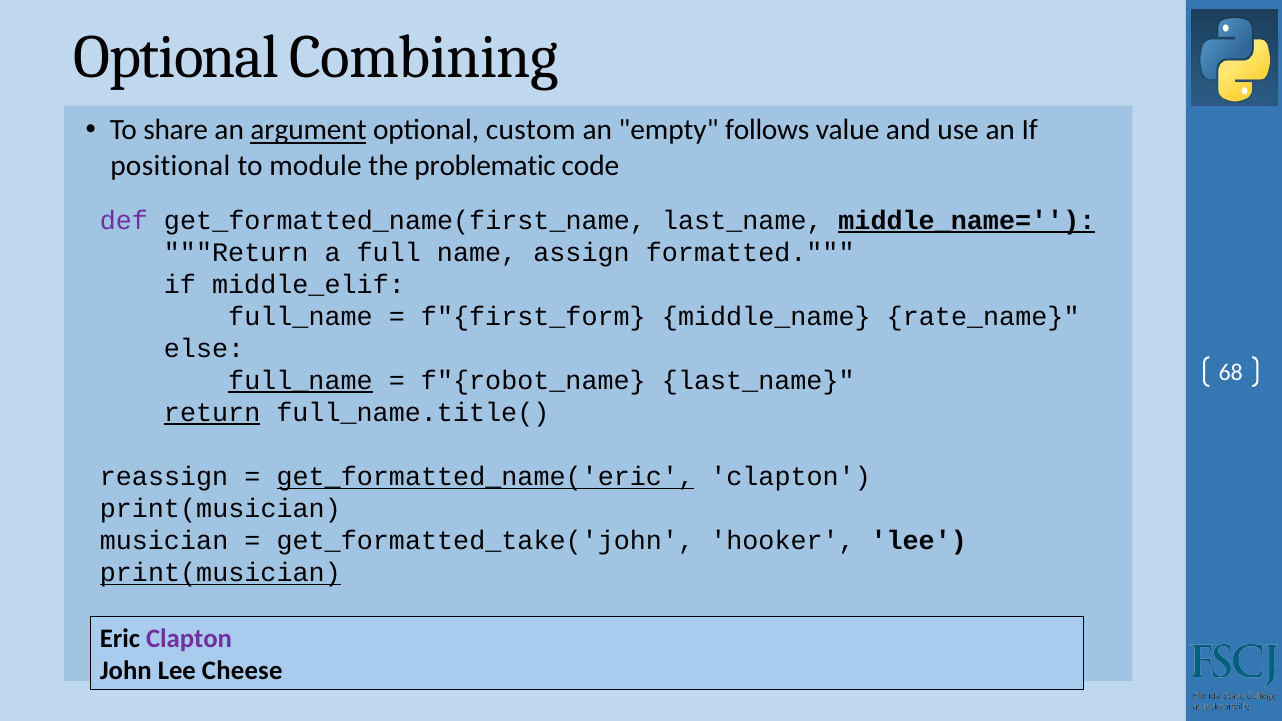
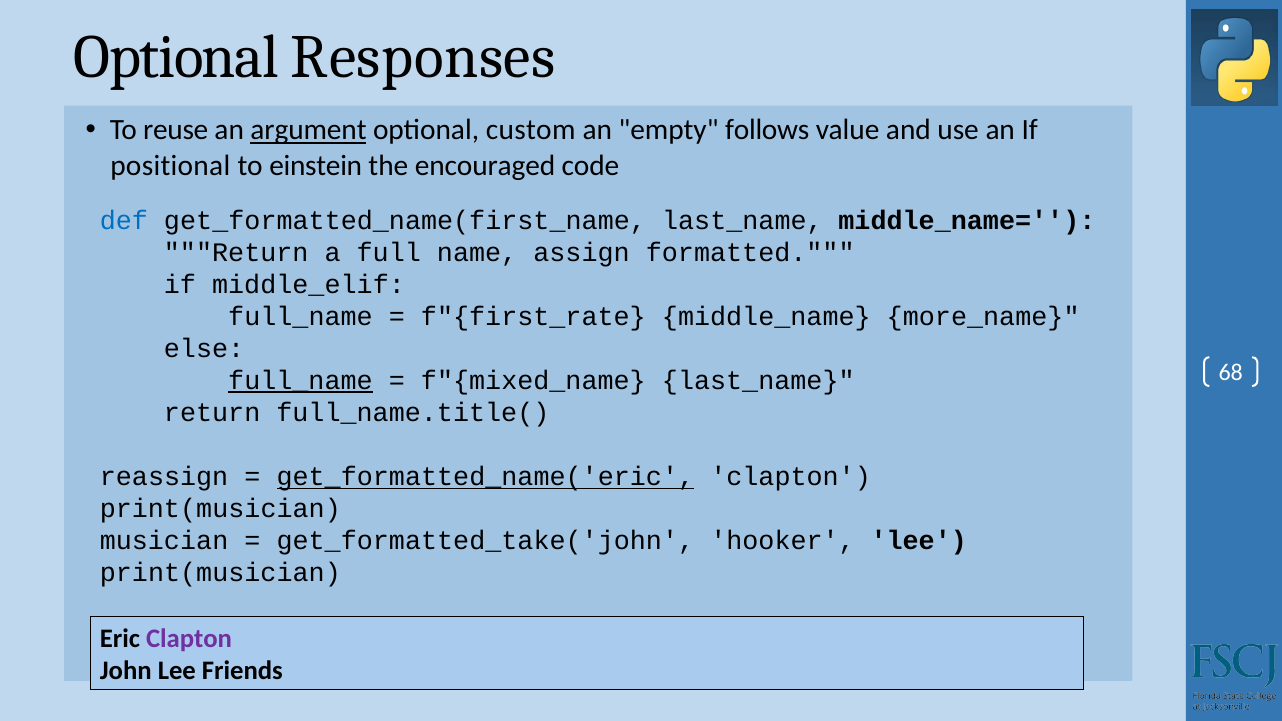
Combining: Combining -> Responses (423, 58)
share: share -> reuse (176, 130)
module: module -> einstein (316, 165)
problematic: problematic -> encouraged (485, 165)
def colour: purple -> blue (124, 220)
middle_name= underline: present -> none (967, 220)
f"{first_form: f"{first_form -> f"{first_rate (533, 317)
rate_name: rate_name -> more_name (983, 317)
f"{robot_name: f"{robot_name -> f"{mixed_name (533, 381)
return underline: present -> none (212, 413)
print(musician underline: present -> none (220, 573)
Cheese: Cheese -> Friends (242, 671)
